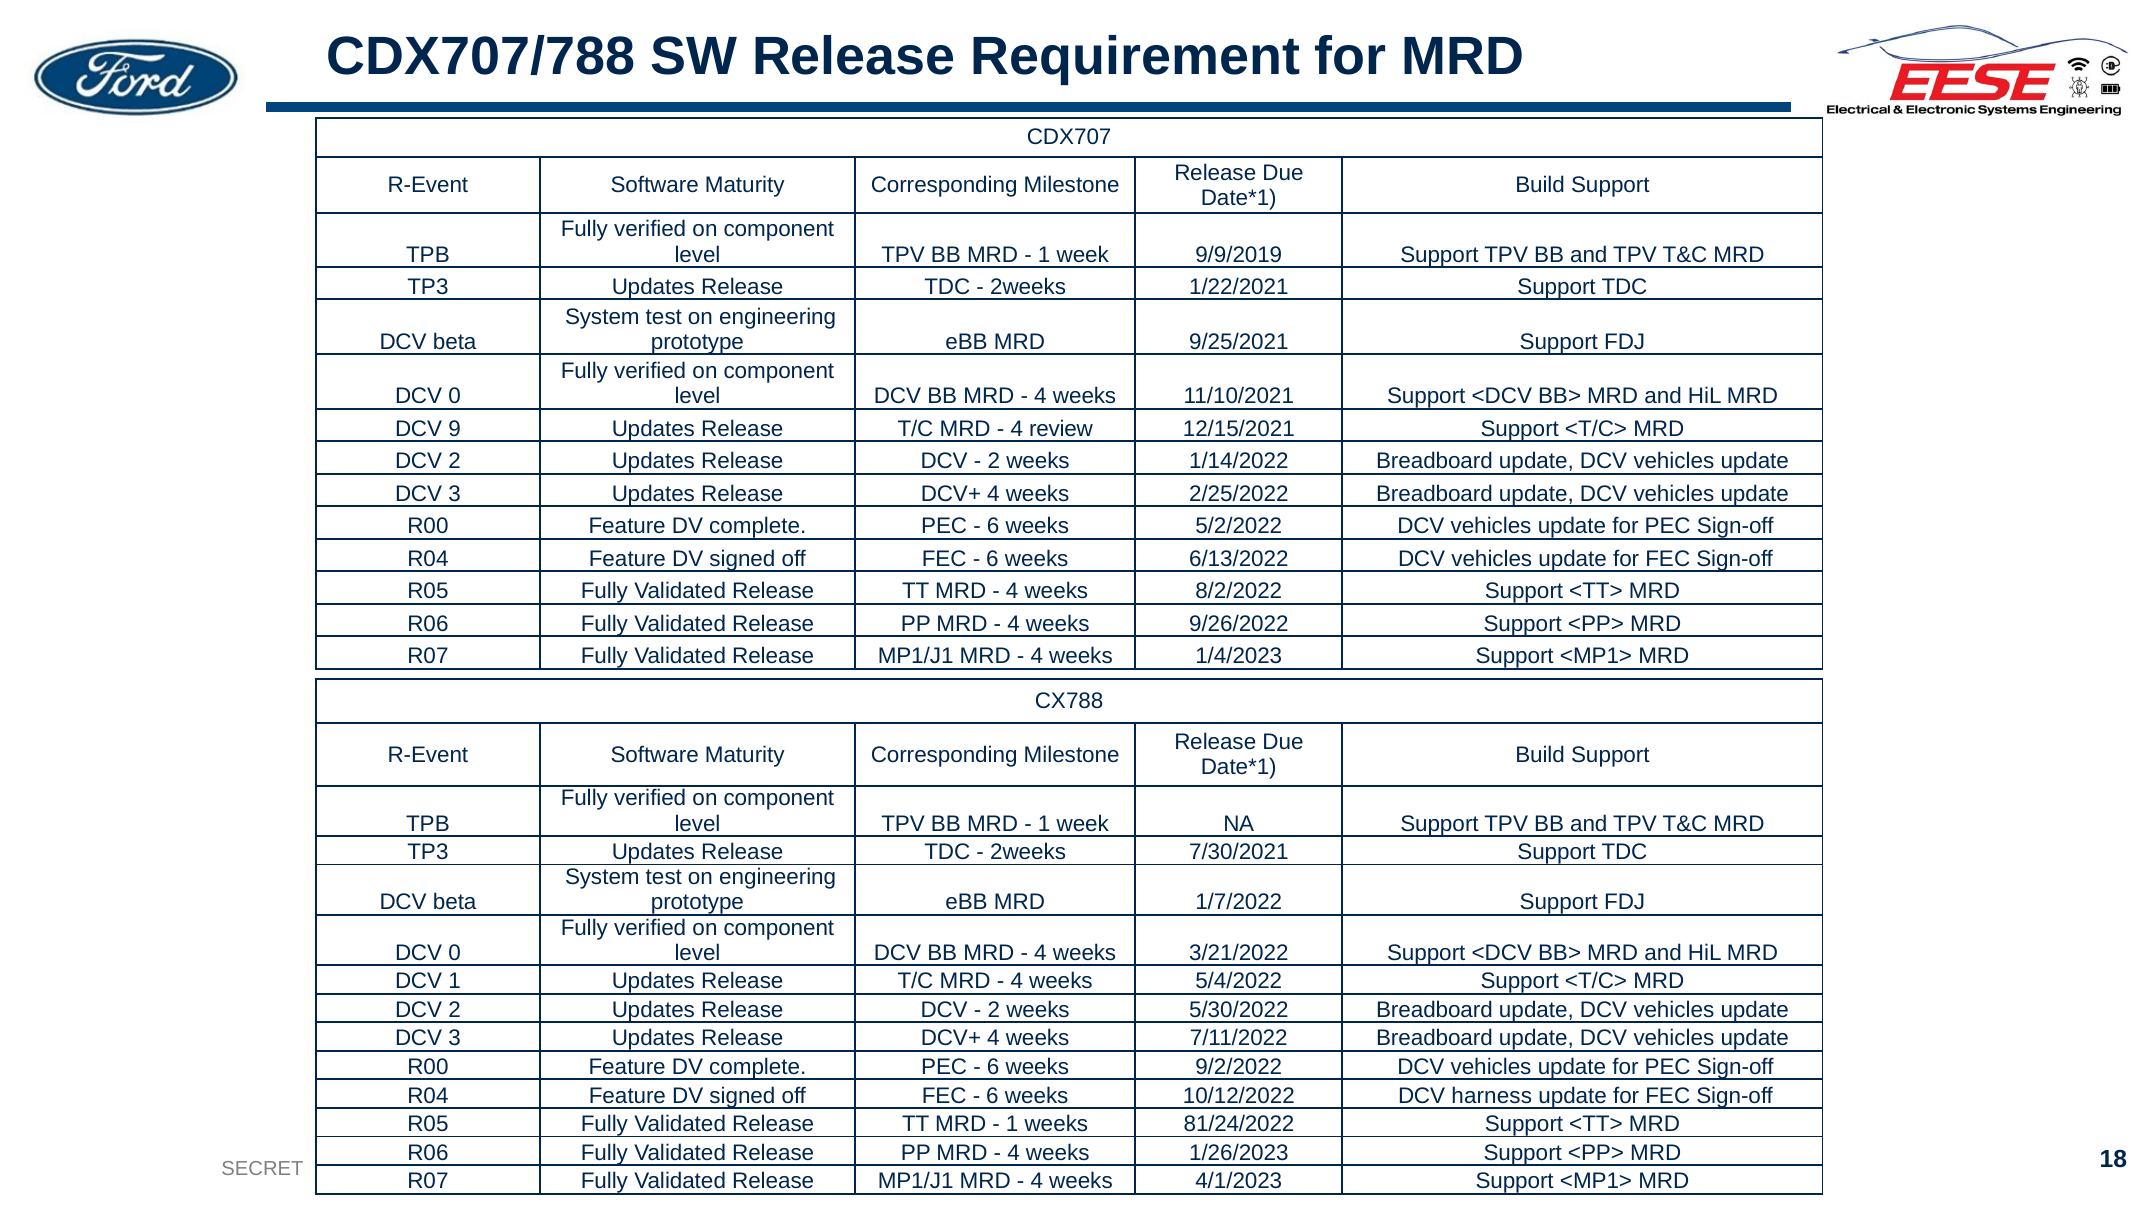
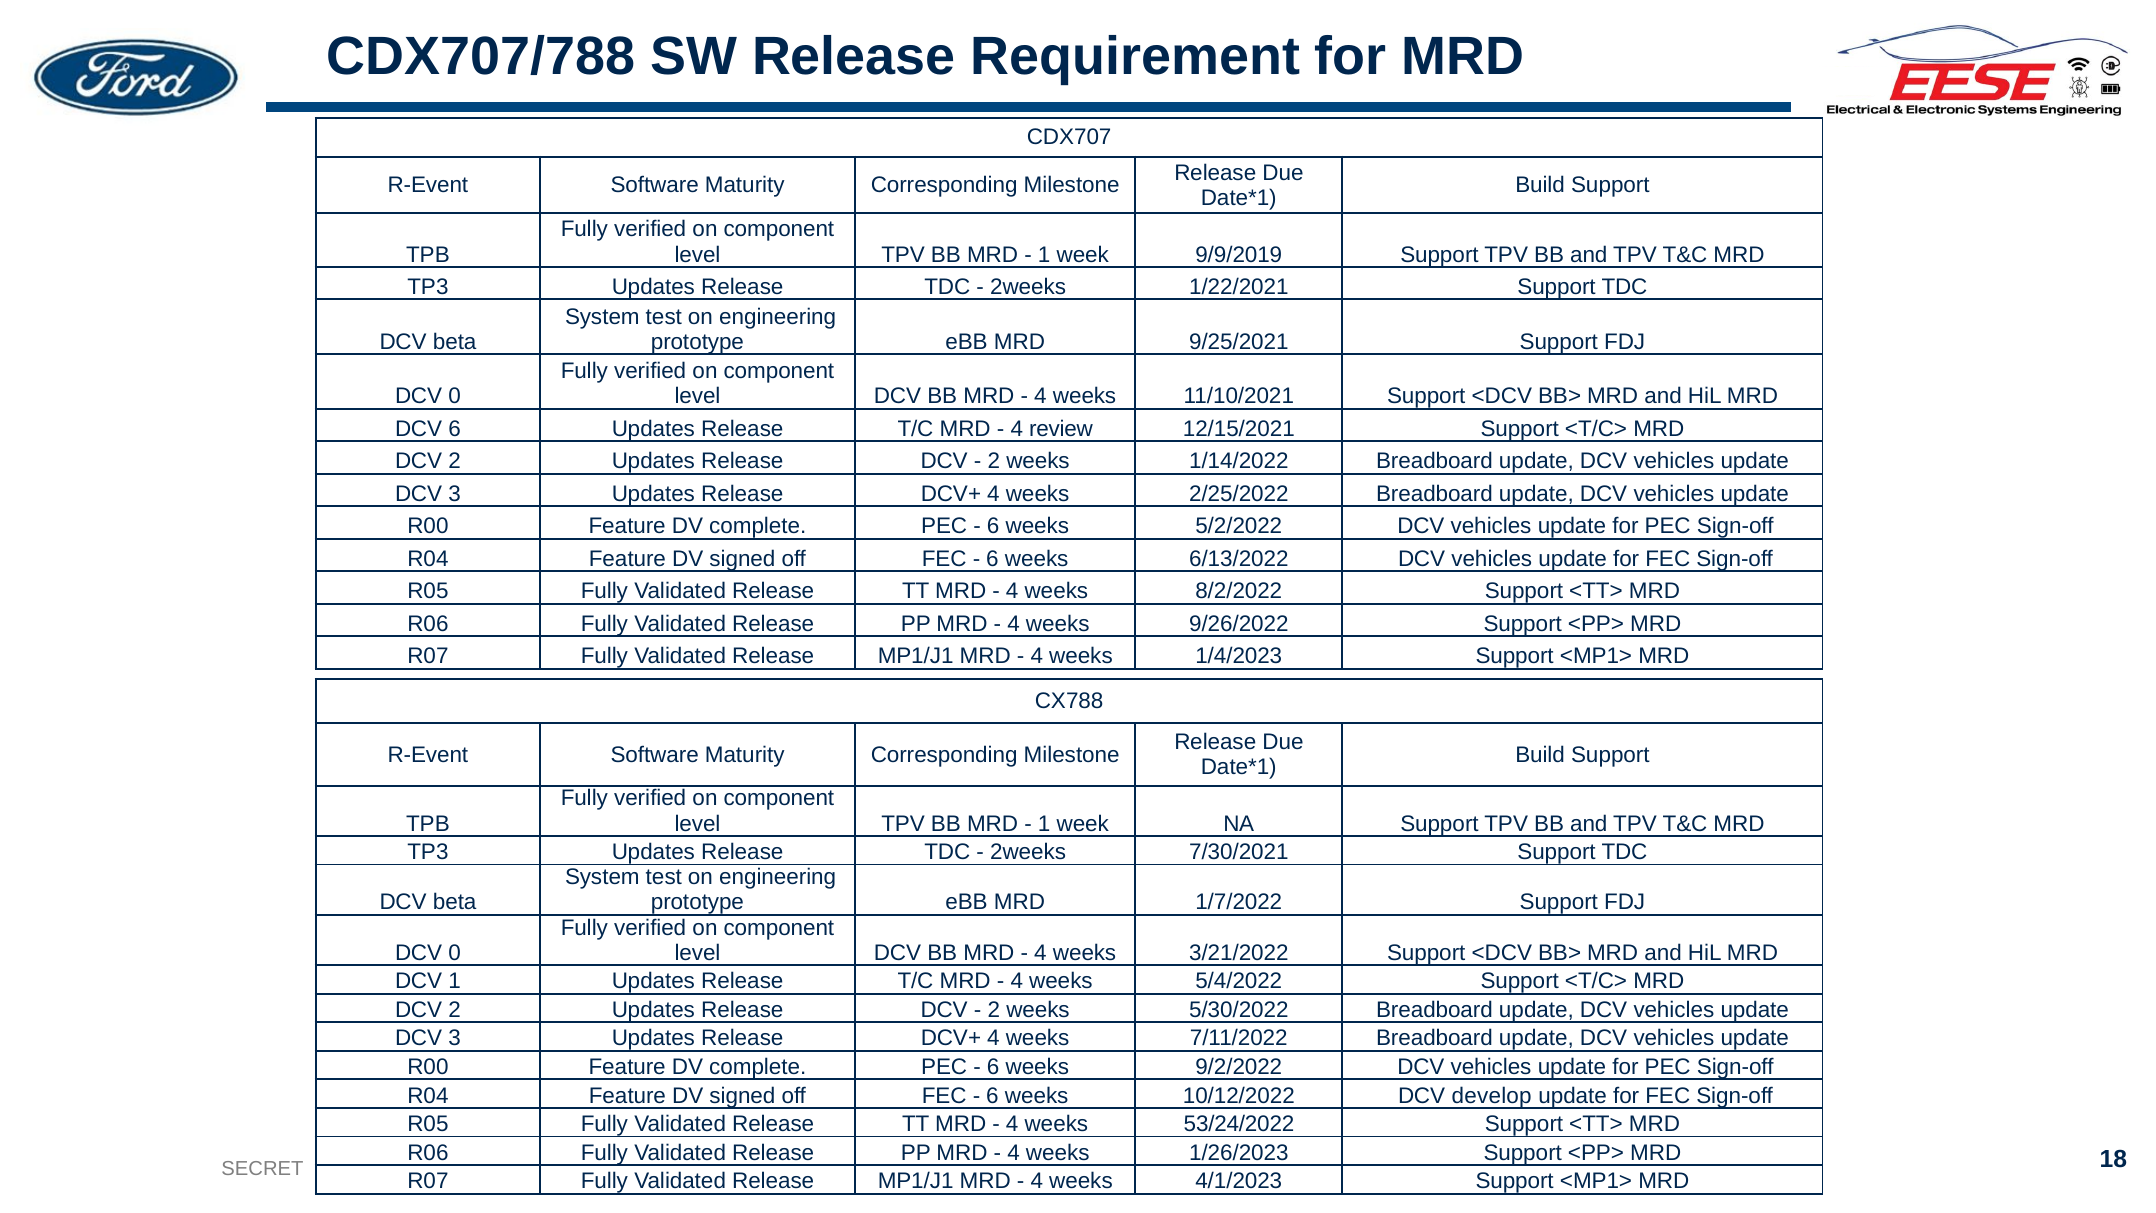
DCV 9: 9 -> 6 (455, 429)
harness: harness -> develop (1492, 1095)
1: 1 -> 4 (1012, 1124)
81/24/2022: 81/24/2022 -> 53/24/2022 (1239, 1124)
